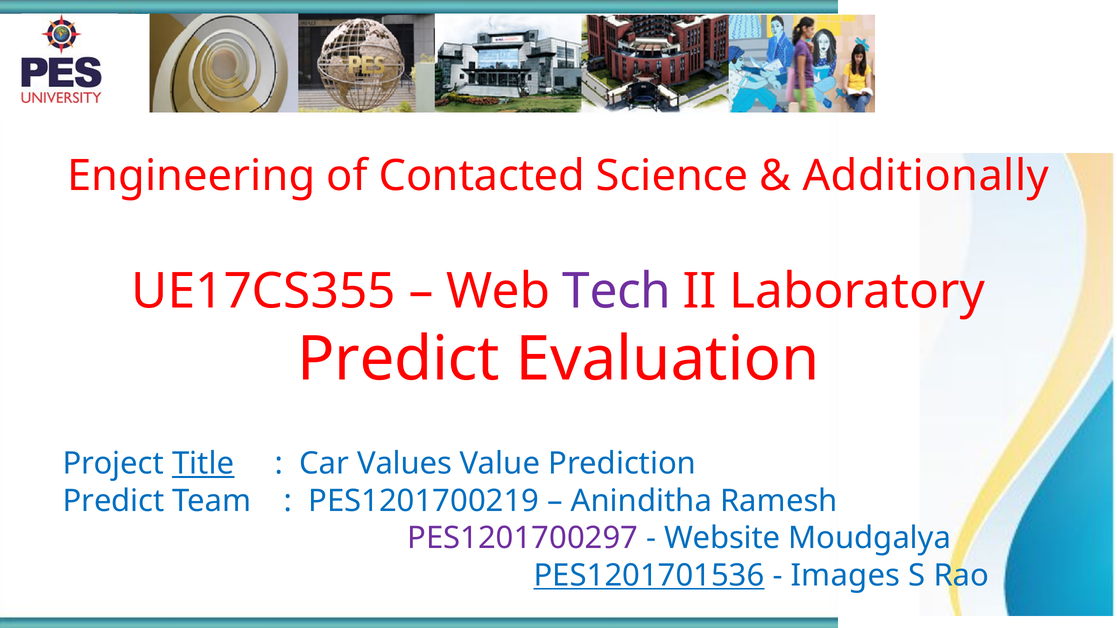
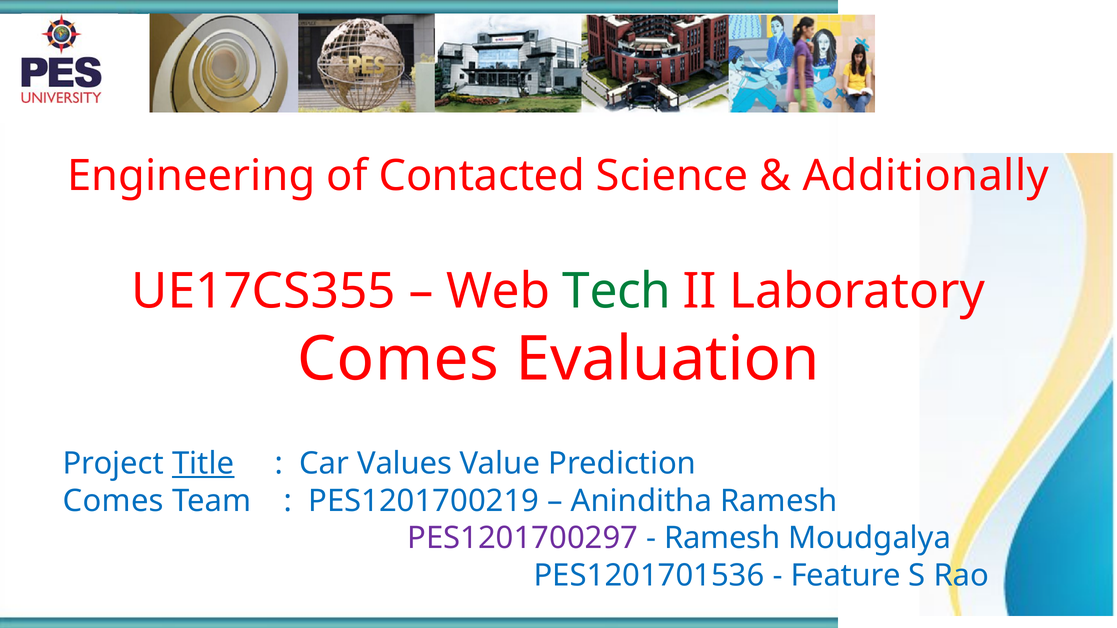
Tech colour: purple -> green (617, 292)
Predict: Predict -> Comes (398, 360)
Predict: Predict -> Comes (113, 501)
Website: Website -> Ramesh (722, 538)
PES1201701536 underline: present -> none (649, 576)
Images: Images -> Feature (846, 576)
